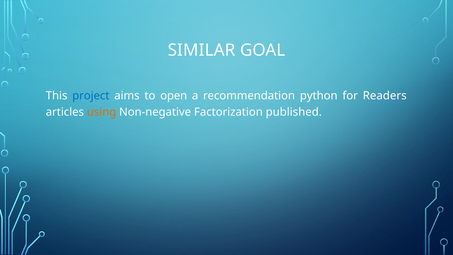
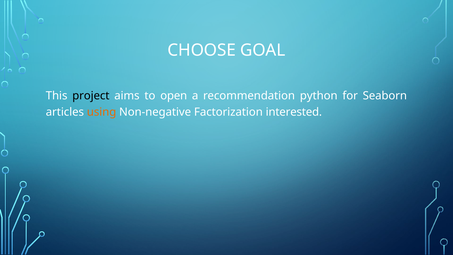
SIMILAR: SIMILAR -> CHOOSE (202, 50)
project colour: blue -> black (91, 96)
Readers: Readers -> Seaborn (385, 96)
published: published -> interested (294, 112)
